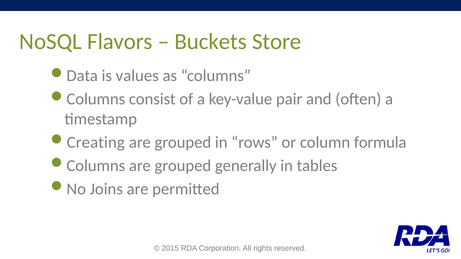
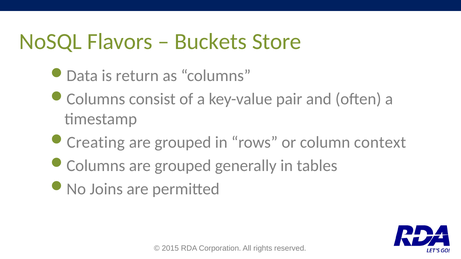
values: values -> return (137, 76)
formula: formula -> context (380, 143)
